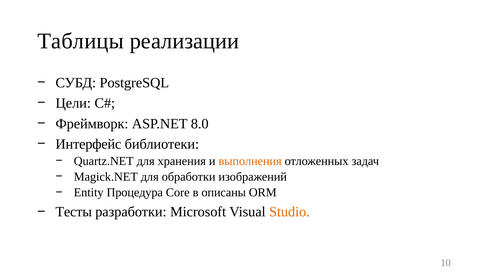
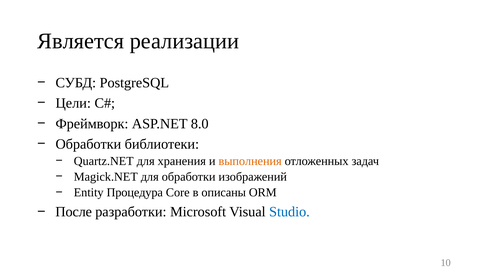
Таблицы: Таблицы -> Является (81, 41)
Интерфейс: Интерфейс -> Обработки (88, 144)
Тесты: Тесты -> После (74, 211)
Studio colour: orange -> blue (289, 211)
